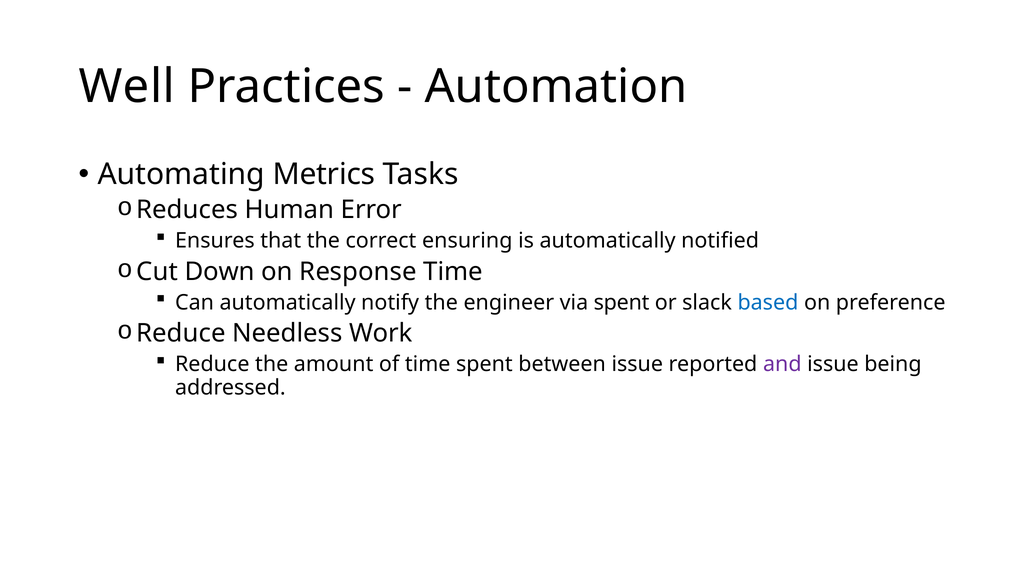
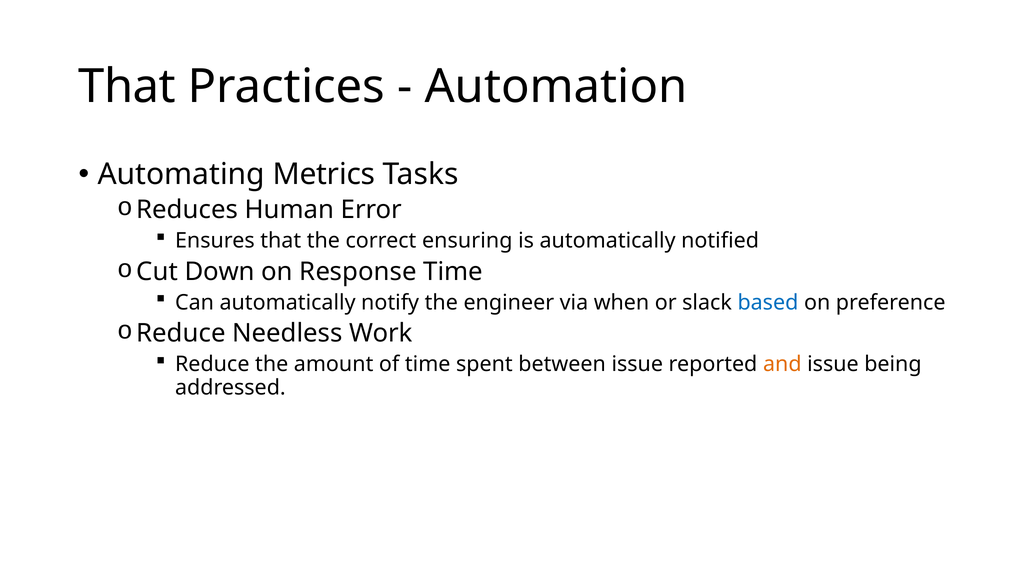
Well: Well -> That (127, 87)
via spent: spent -> when (621, 302)
and colour: purple -> orange (782, 364)
